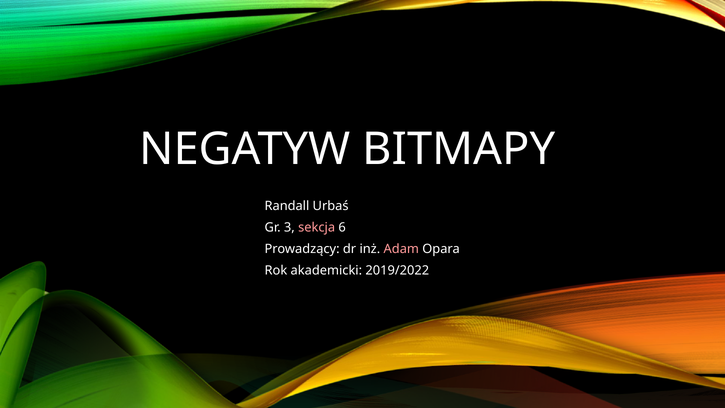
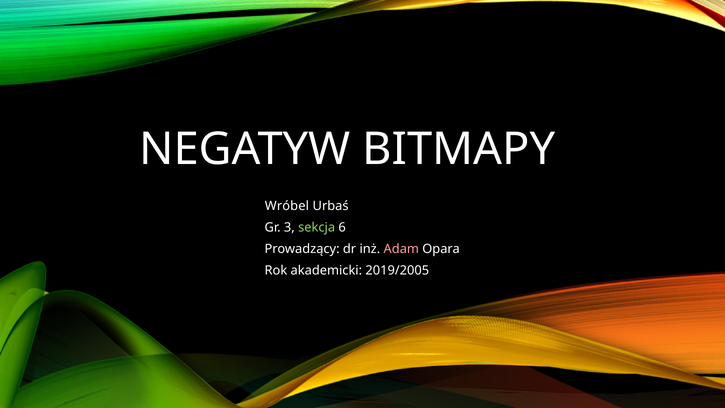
Randall: Randall -> Wróbel (287, 206)
sekcja colour: pink -> light green (317, 227)
2019/2022: 2019/2022 -> 2019/2005 (397, 270)
